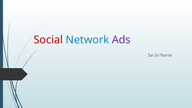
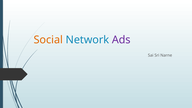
Social colour: red -> orange (48, 40)
